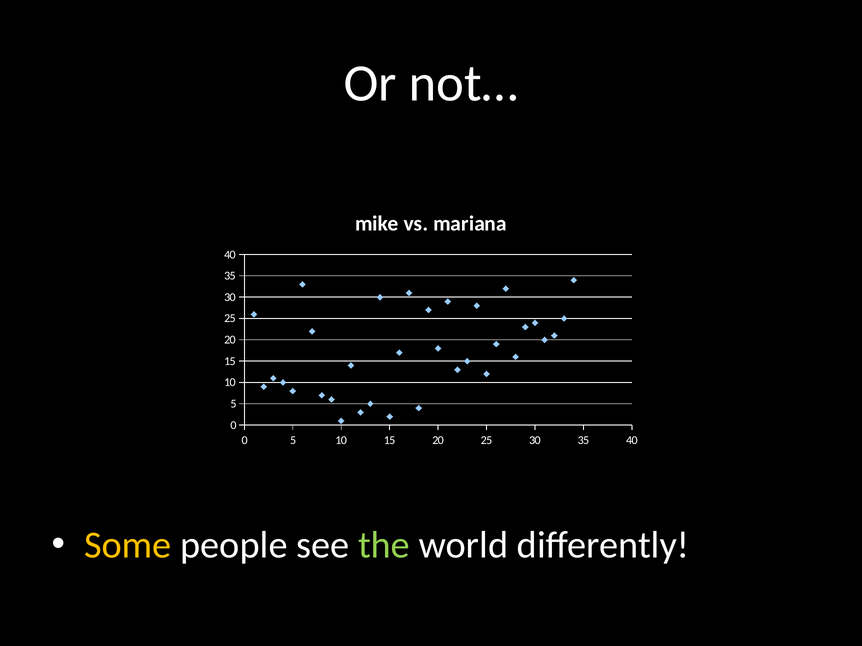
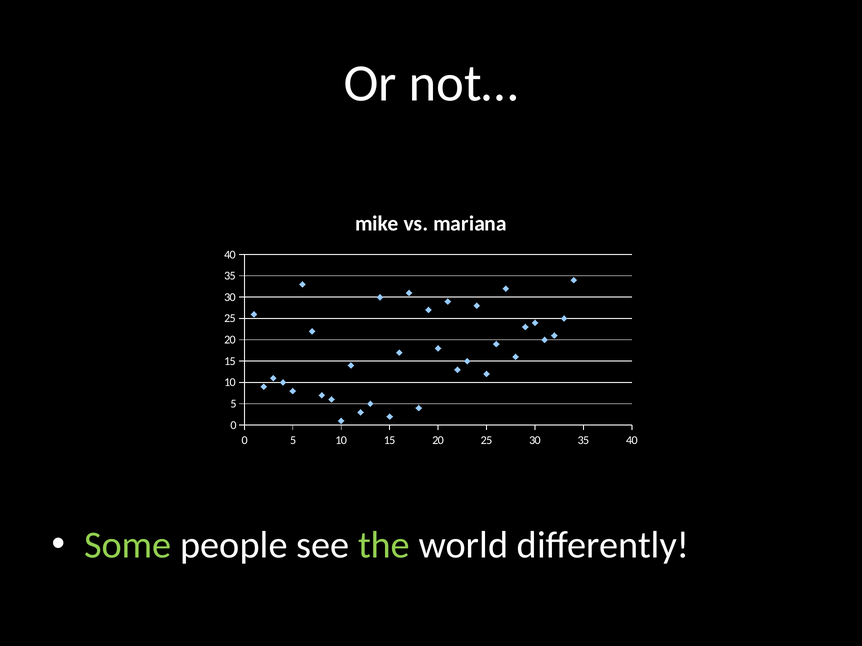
Some colour: yellow -> light green (128, 546)
